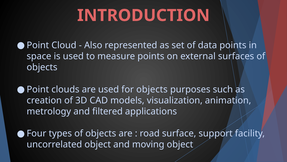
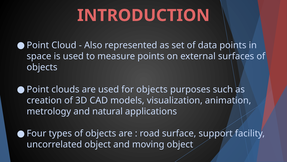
filtered: filtered -> natural (107, 111)
